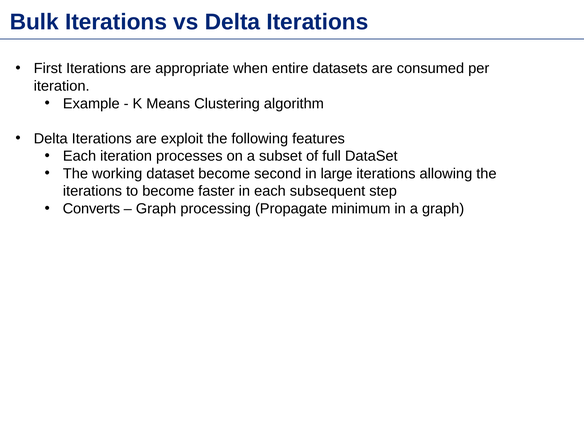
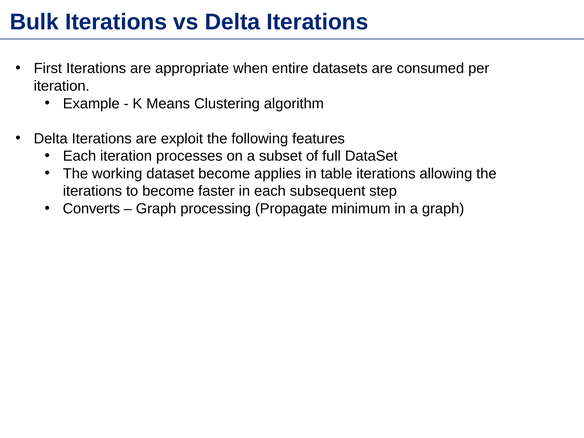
second: second -> applies (278, 174)
large: large -> table (336, 174)
